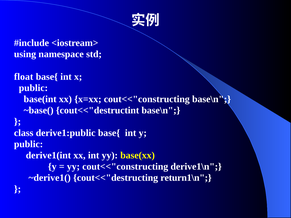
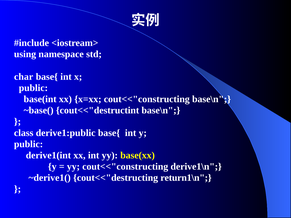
float: float -> char (24, 77)
